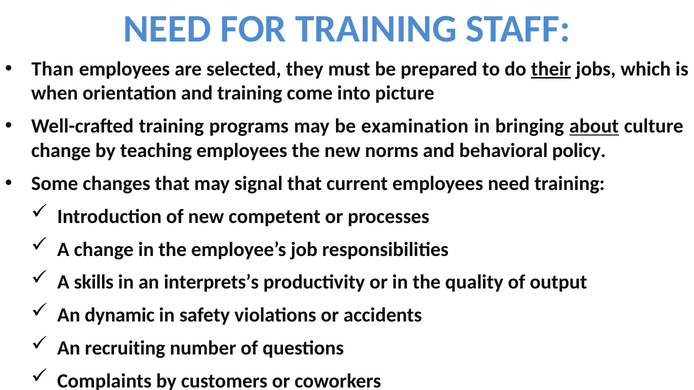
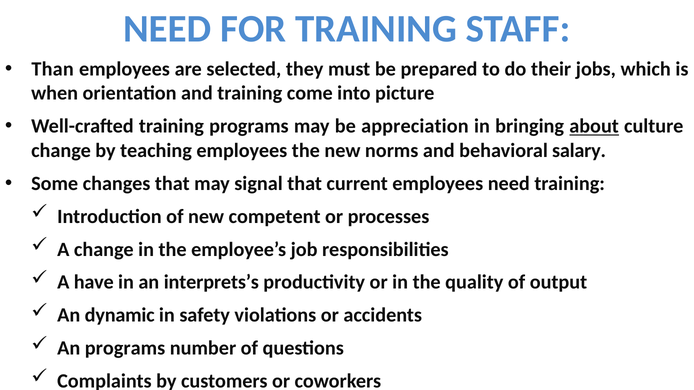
their underline: present -> none (551, 69)
examination: examination -> appreciation (415, 126)
policy: policy -> salary (579, 151)
skills: skills -> have (94, 283)
An recruiting: recruiting -> programs (125, 348)
